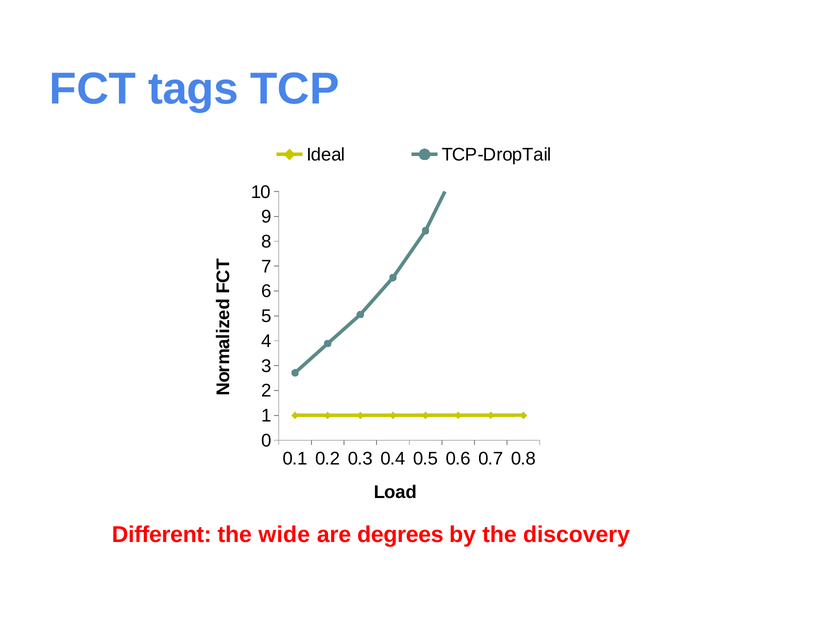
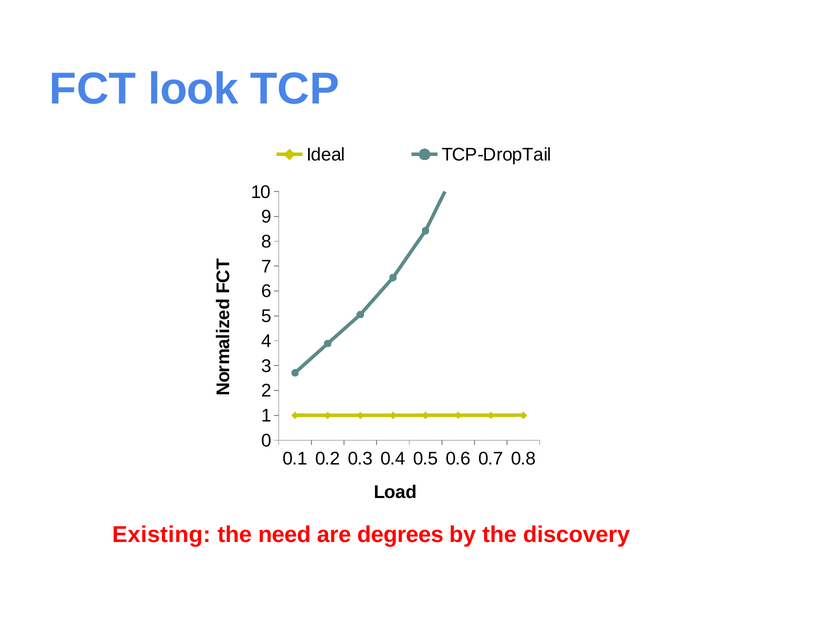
tags: tags -> look (193, 89)
Different: Different -> Existing (161, 534)
wide: wide -> need (284, 534)
